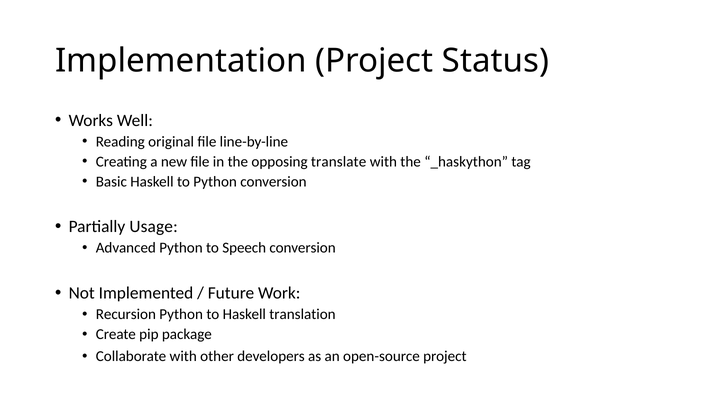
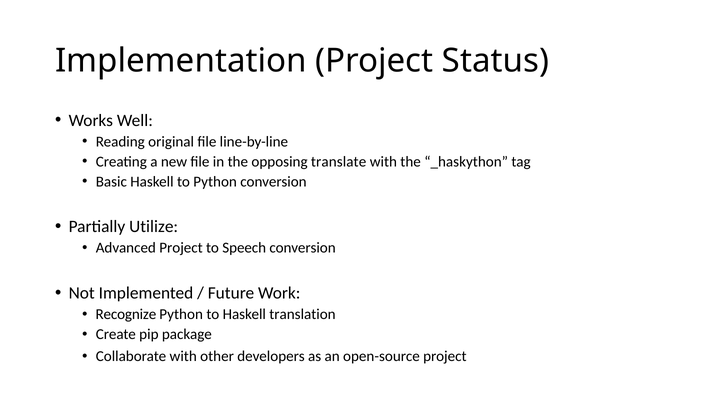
Usage: Usage -> Utilize (154, 227)
Advanced Python: Python -> Project (181, 248)
Recursion: Recursion -> Recognize (126, 314)
